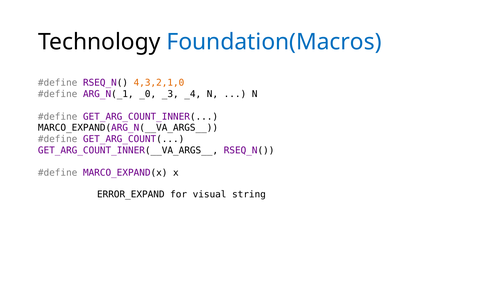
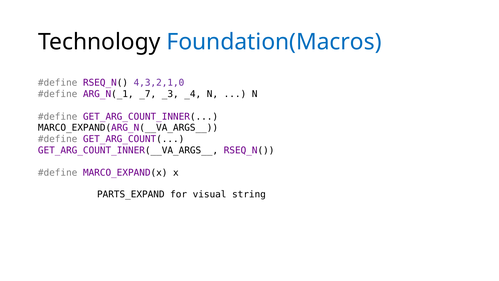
4,3,2,1,0 colour: orange -> purple (159, 83)
_0: _0 -> _7 (148, 94)
ERROR_EXPAND: ERROR_EXPAND -> PARTS_EXPAND (131, 194)
